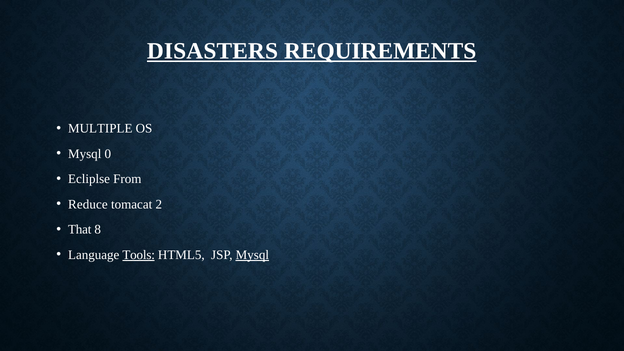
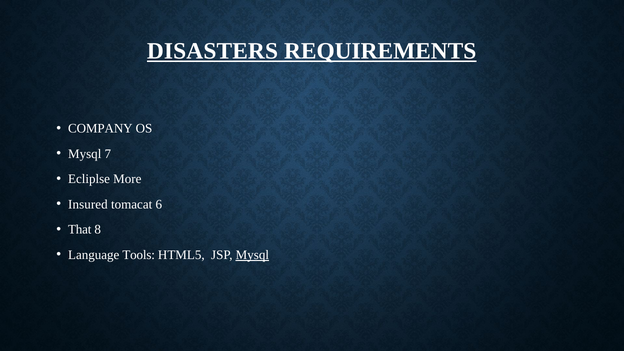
MULTIPLE: MULTIPLE -> COMPANY (100, 129)
0: 0 -> 7 (108, 154)
From: From -> More (127, 179)
Reduce: Reduce -> Insured (88, 204)
2: 2 -> 6 (159, 204)
Tools underline: present -> none (139, 255)
